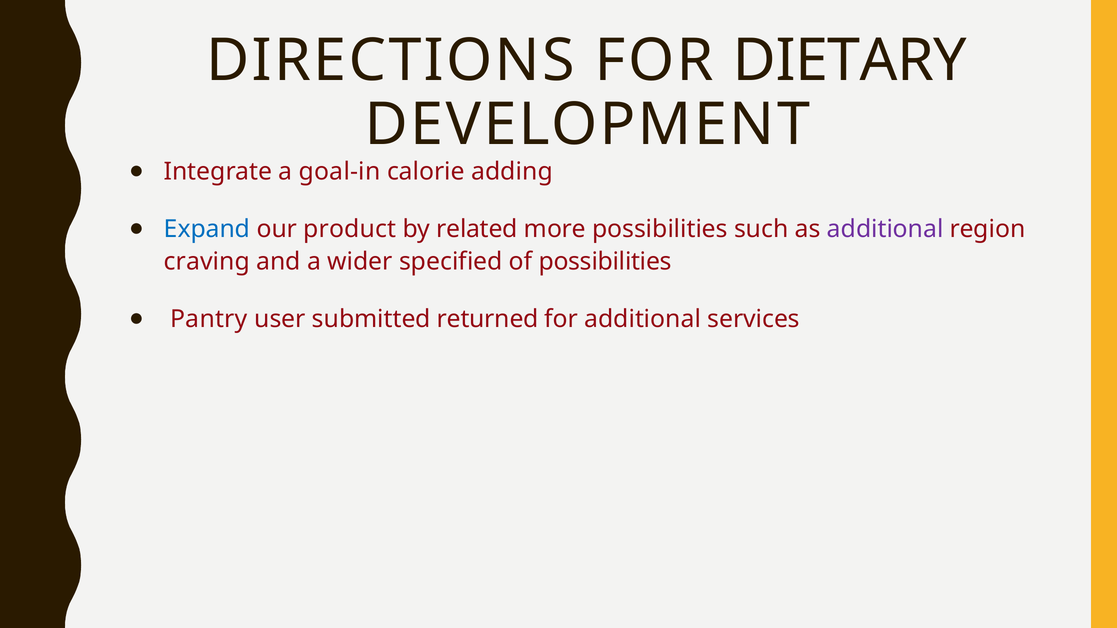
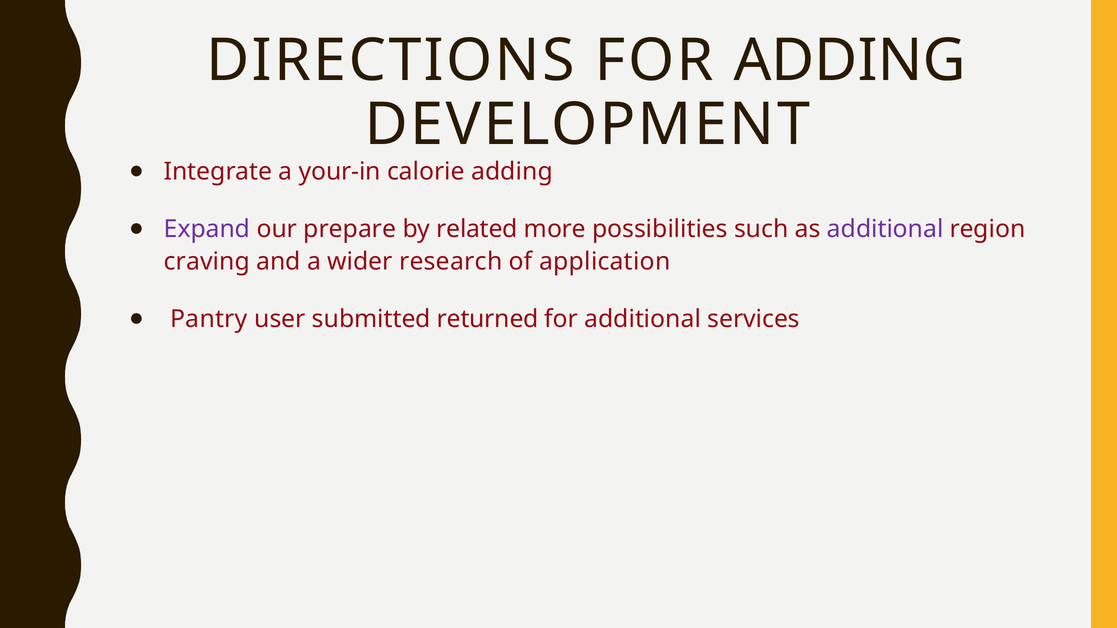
FOR DIETARY: DIETARY -> ADDING (850, 61)
goal-in: goal-in -> your-in (340, 172)
Expand colour: blue -> purple (207, 229)
product: product -> prepare (350, 229)
specified: specified -> research (451, 262)
of possibilities: possibilities -> application (605, 262)
